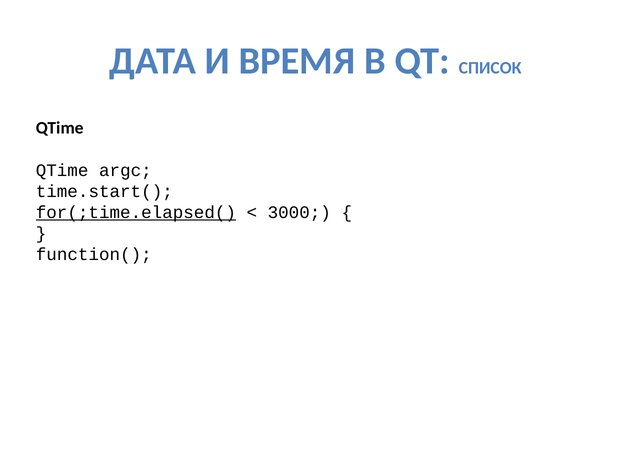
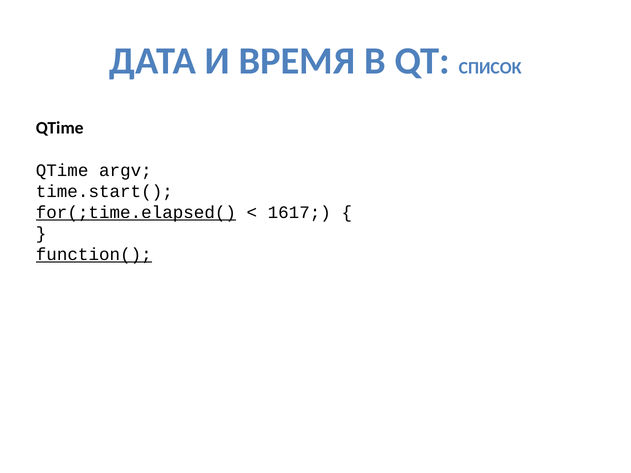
argc: argc -> argv (125, 170)
3000: 3000 -> 1617 (299, 212)
function( underline: none -> present (94, 254)
